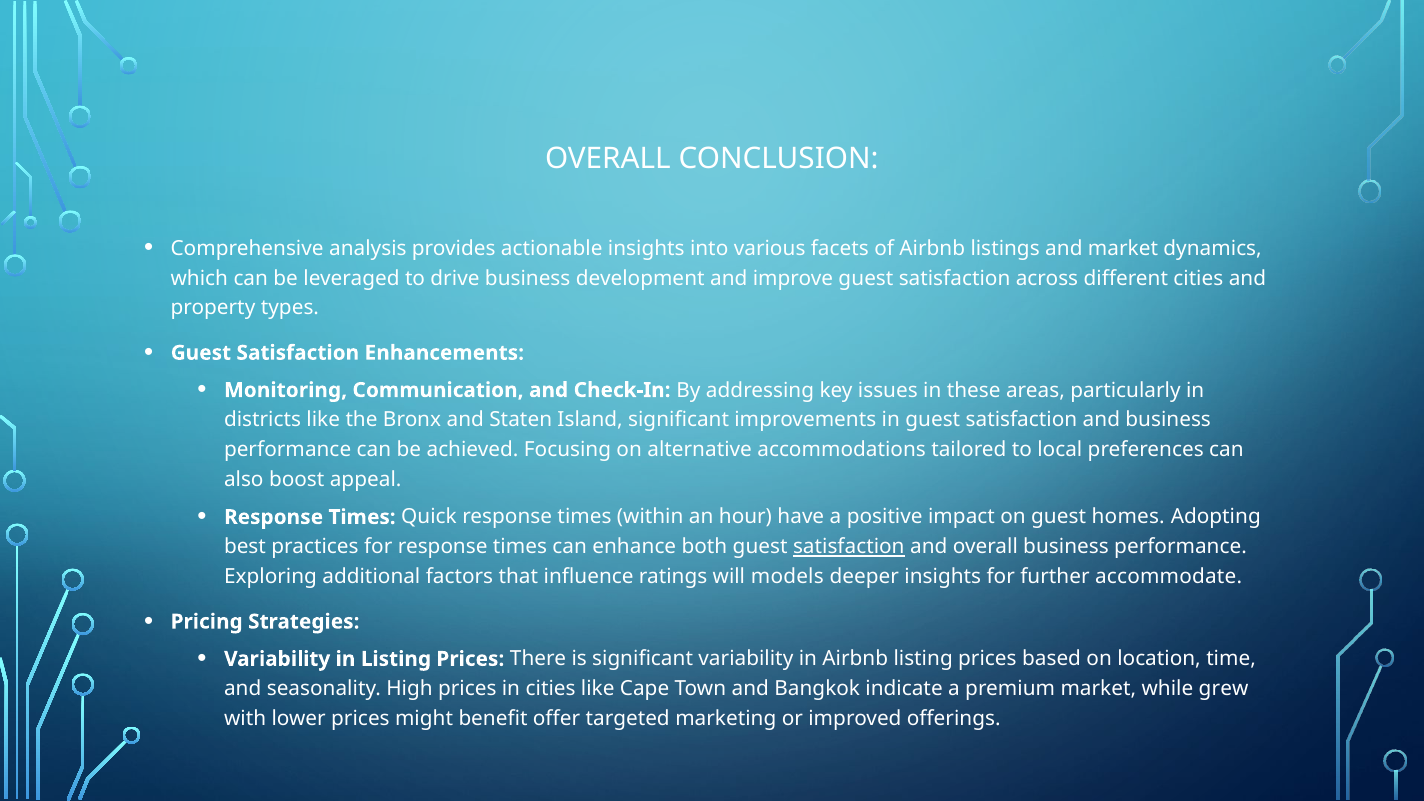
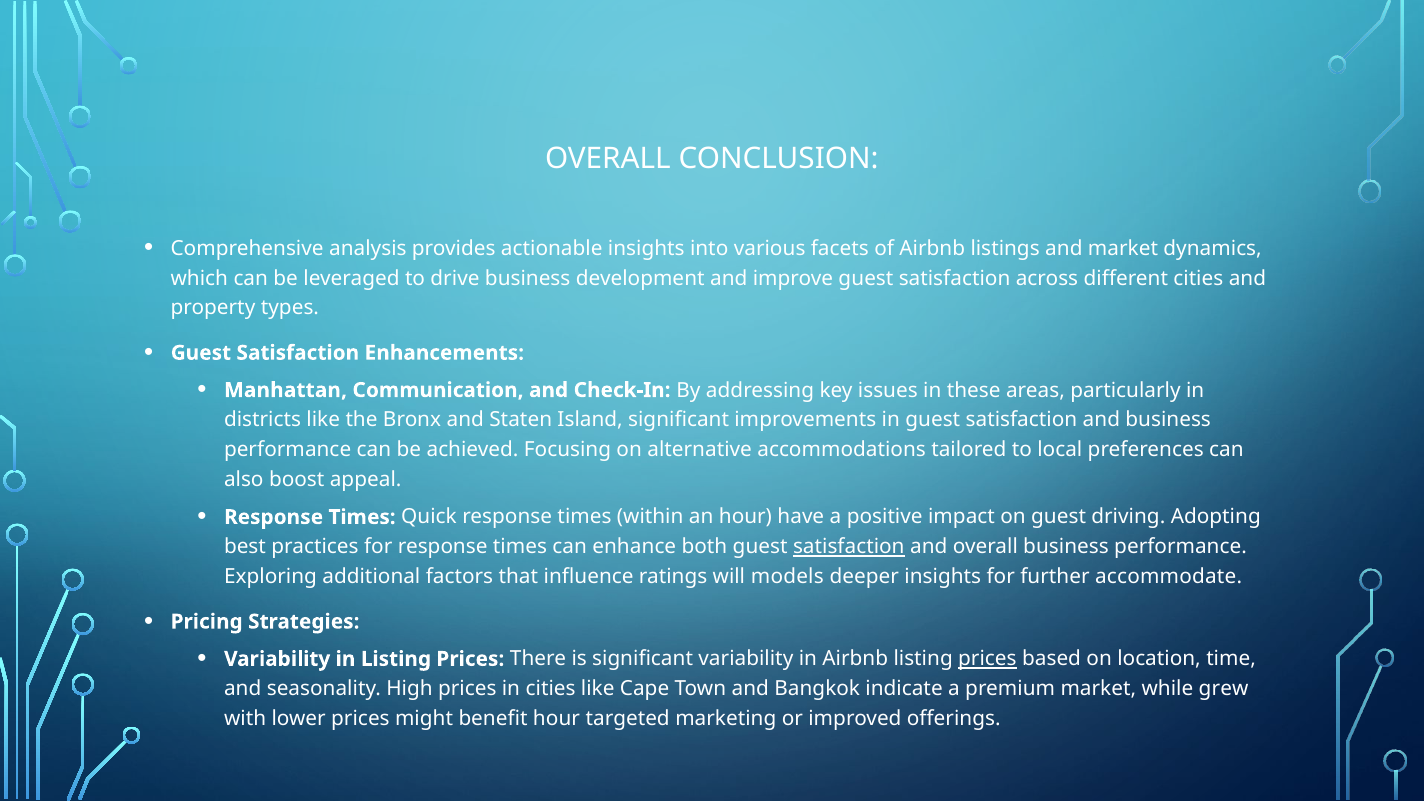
Monitoring: Monitoring -> Manhattan (286, 390)
homes: homes -> driving (1128, 517)
prices underline: none -> present (987, 659)
benefit offer: offer -> hour (556, 719)
